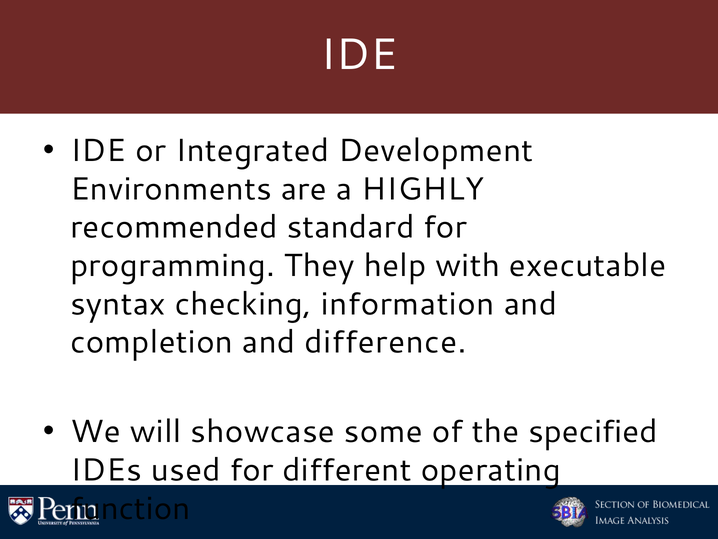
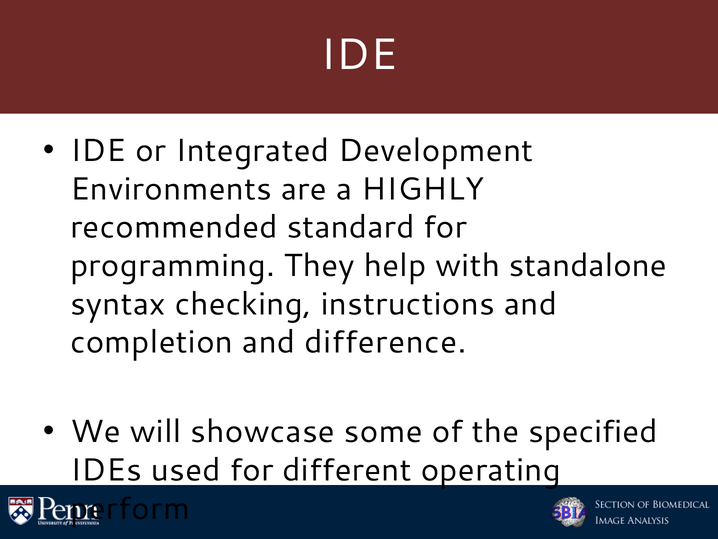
executable: executable -> standalone (588, 266)
information: information -> instructions (408, 304)
function: function -> perform (130, 508)
